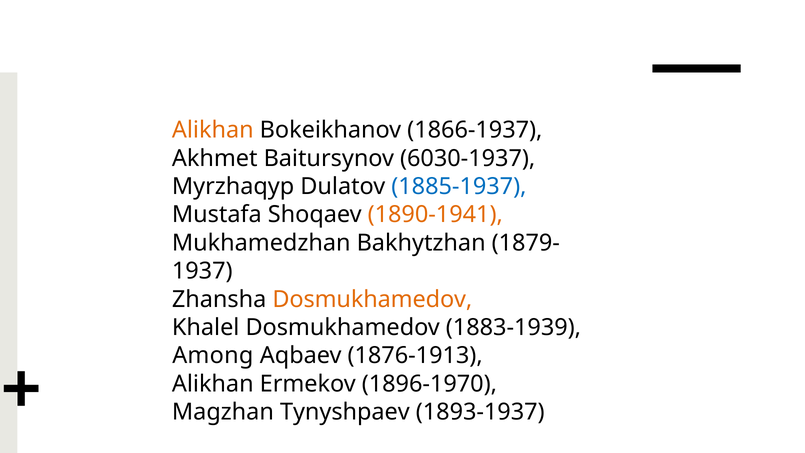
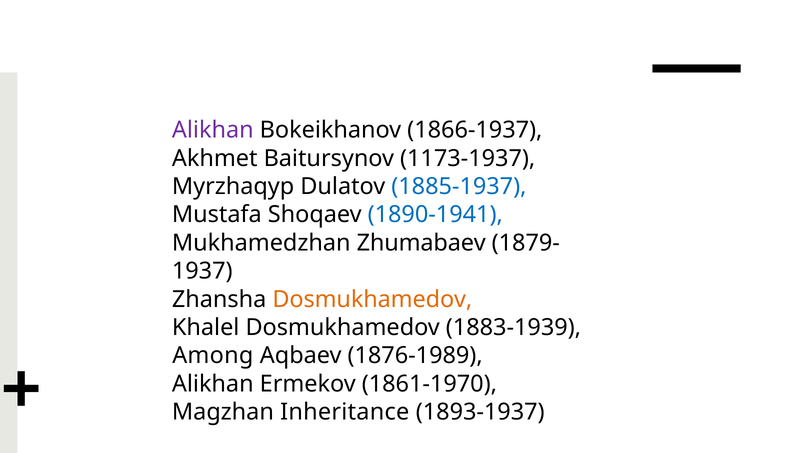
Alikhan colour: orange -> purple (213, 130)
6030-1937: 6030-1937 -> 1173-1937 (468, 158)
1890-1941 colour: orange -> blue (435, 215)
Bakhytzhan: Bakhytzhan -> Zhumabaev (421, 243)
1876-1913: 1876-1913 -> 1876-1989 (415, 356)
1896-1970: 1896-1970 -> 1861-1970 (429, 384)
Tynyshpaev: Tynyshpaev -> Inheritance (345, 412)
